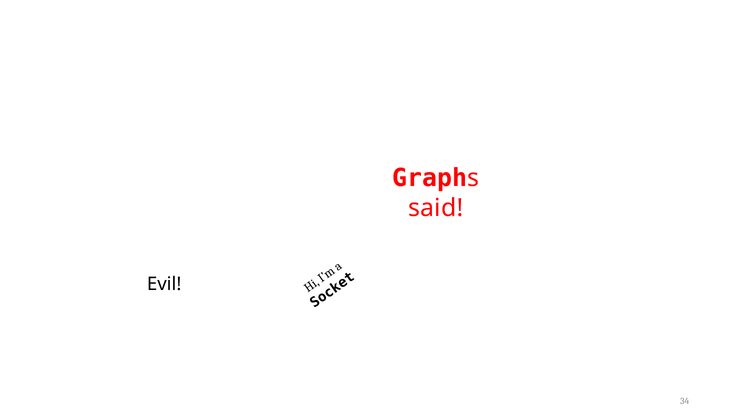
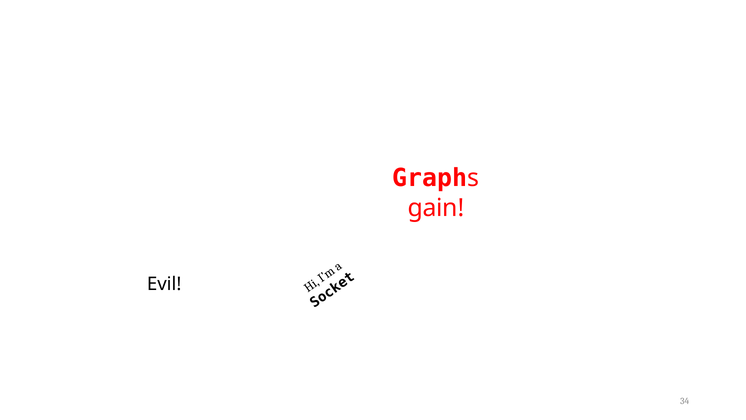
said: said -> gain (436, 208)
